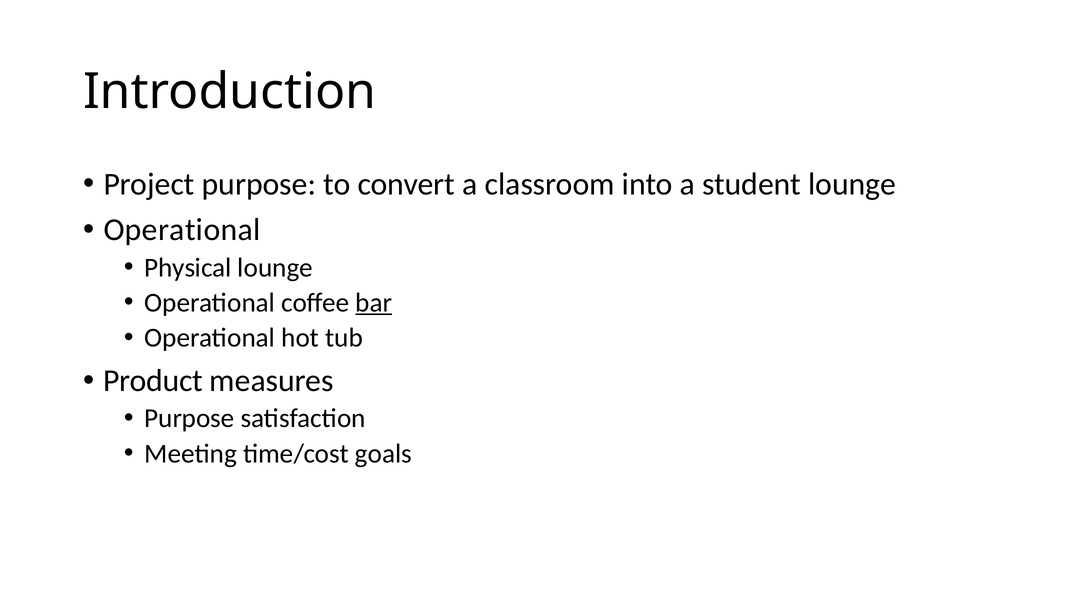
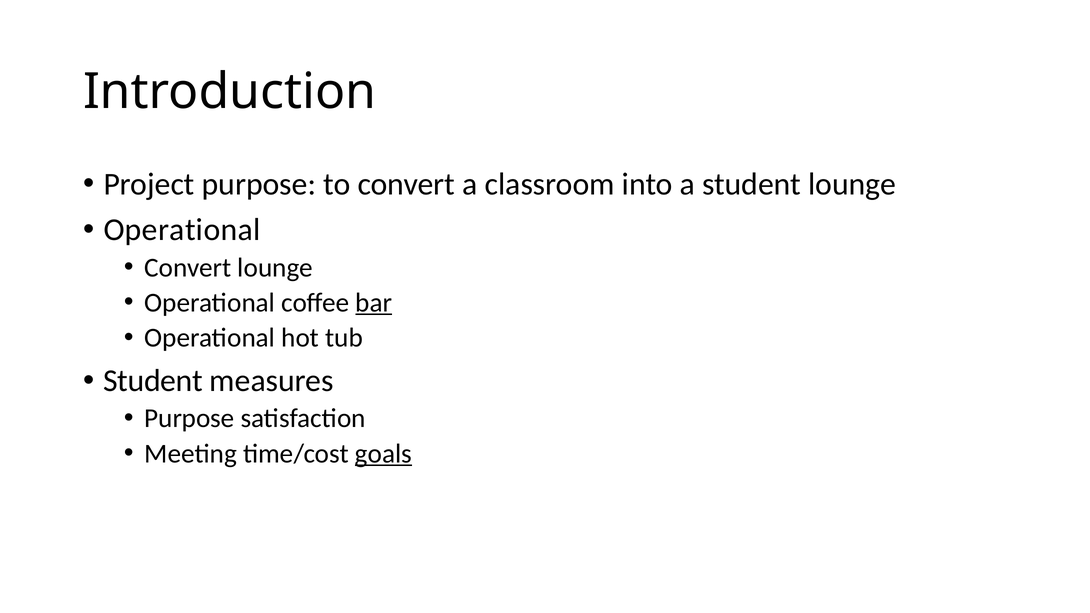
Physical: Physical -> Convert (188, 268)
Product: Product -> Student (153, 381)
goals underline: none -> present (383, 454)
